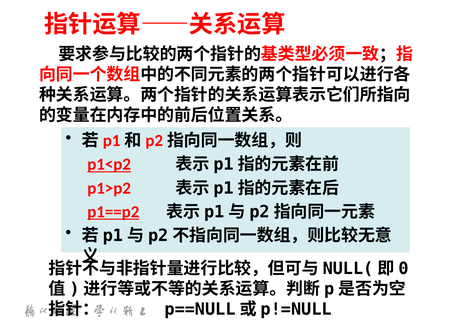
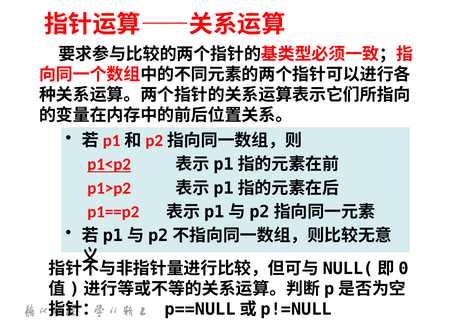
p1==p2 underline: present -> none (113, 212)
